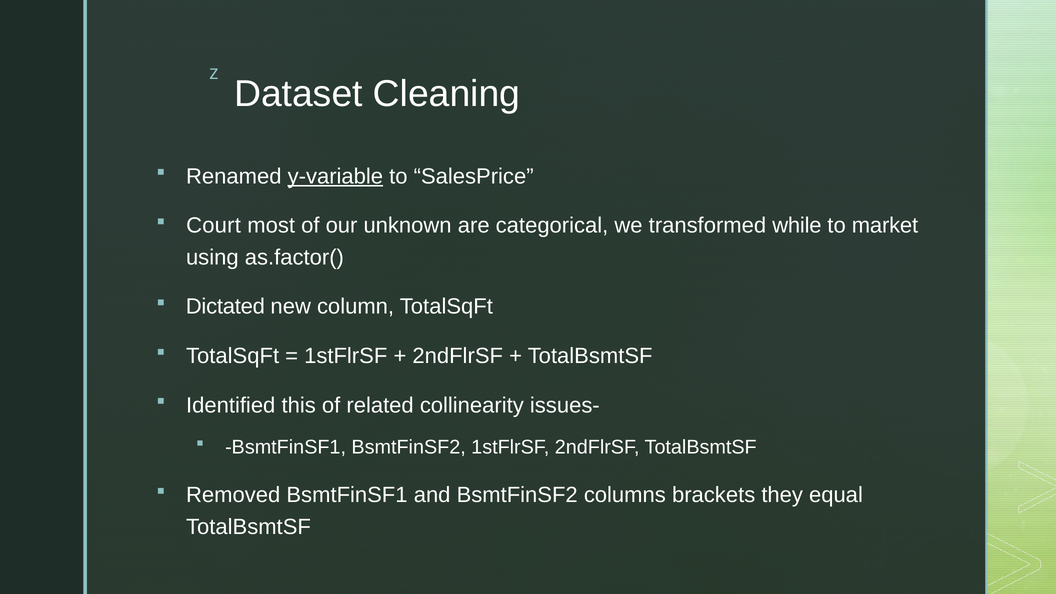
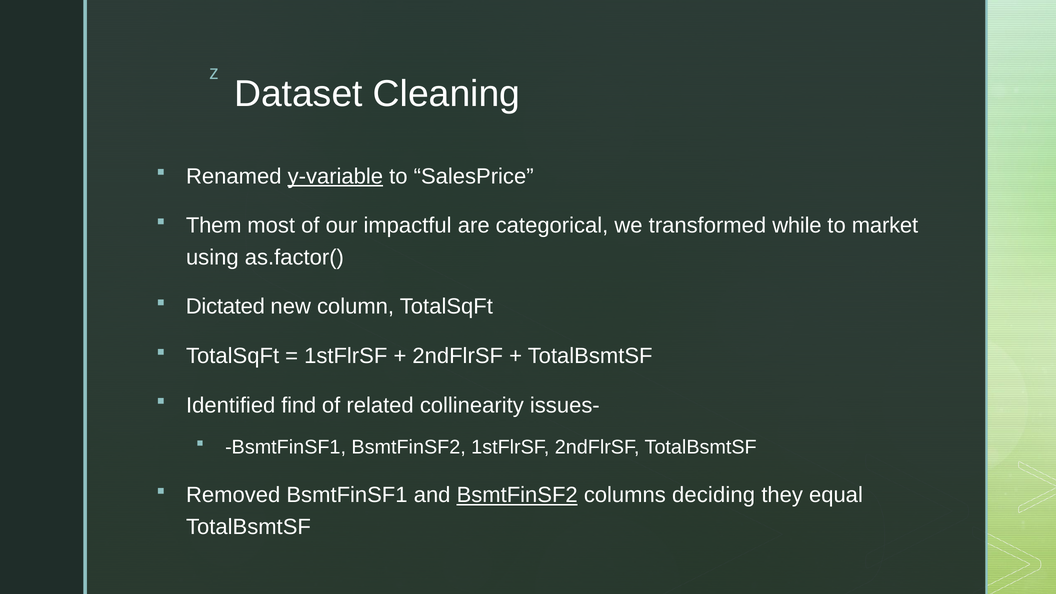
Court: Court -> Them (214, 226)
unknown: unknown -> impactful (408, 226)
this: this -> find (299, 405)
BsmtFinSF2 underline: none -> present (517, 495)
brackets: brackets -> deciding (714, 495)
